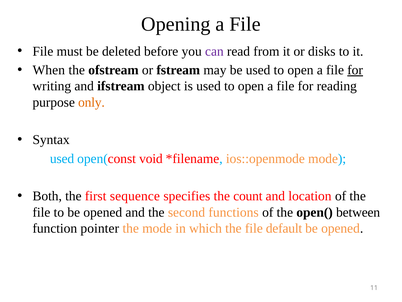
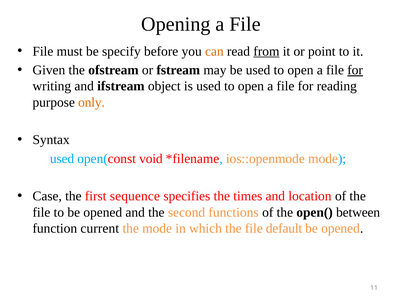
deleted: deleted -> specify (121, 51)
can colour: purple -> orange (214, 51)
from underline: none -> present (266, 51)
disks: disks -> point (322, 51)
When: When -> Given (49, 70)
Both: Both -> Case (47, 196)
count: count -> times (248, 196)
pointer: pointer -> current (100, 228)
